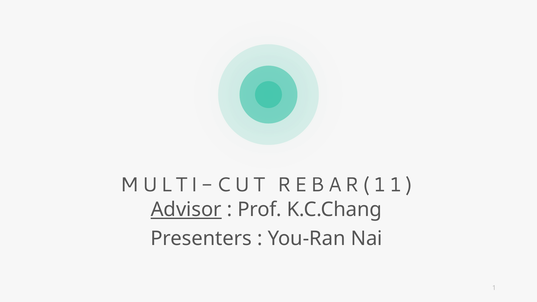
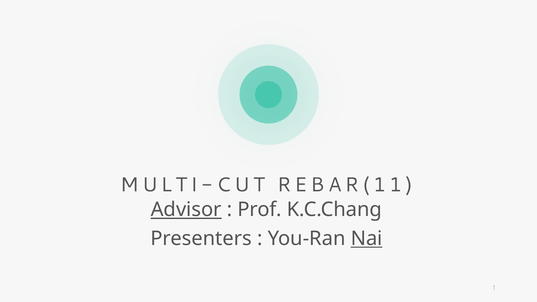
Nai underline: none -> present (367, 239)
